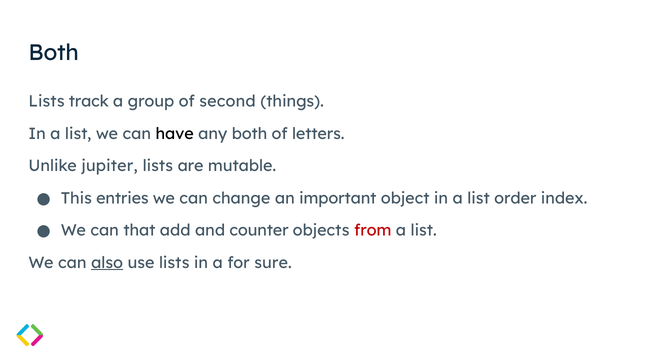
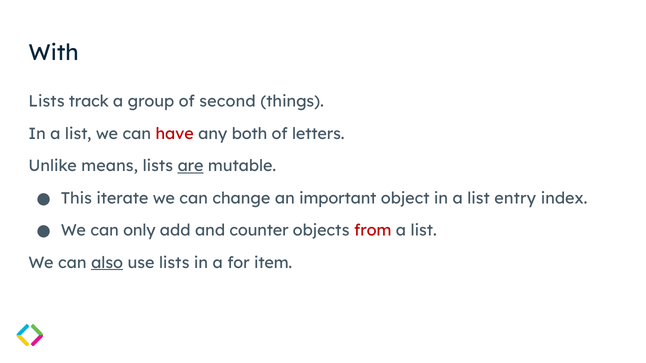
Both: Both -> With (54, 53)
have colour: black -> red (175, 134)
jupiter: jupiter -> means (110, 166)
are underline: none -> present (191, 166)
entries: entries -> iterate (122, 198)
order: order -> entry (515, 198)
that: that -> only (139, 231)
sure: sure -> item (273, 263)
